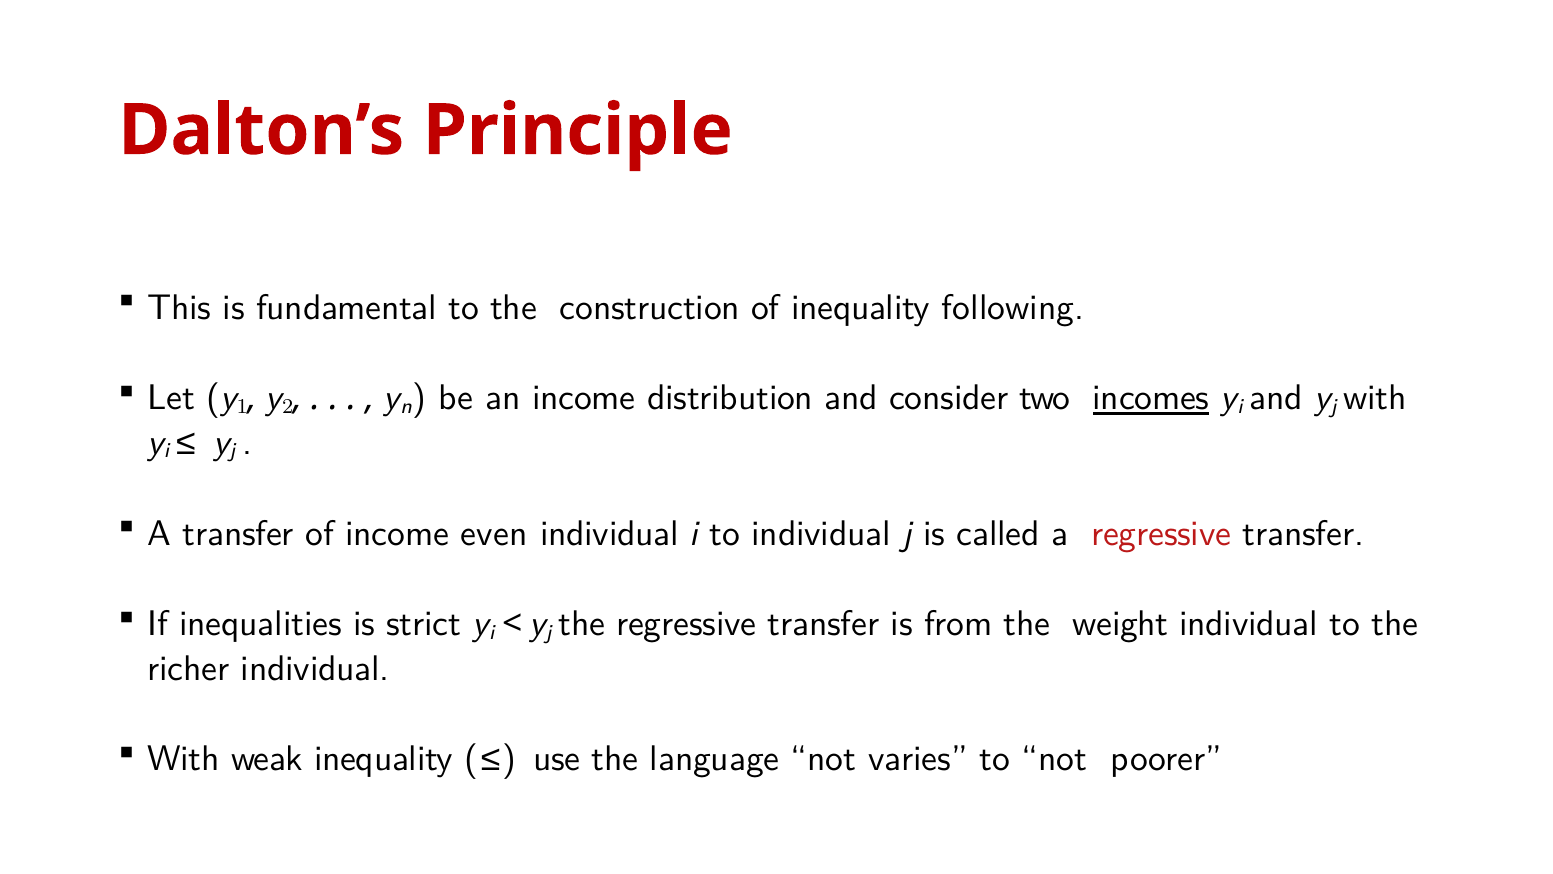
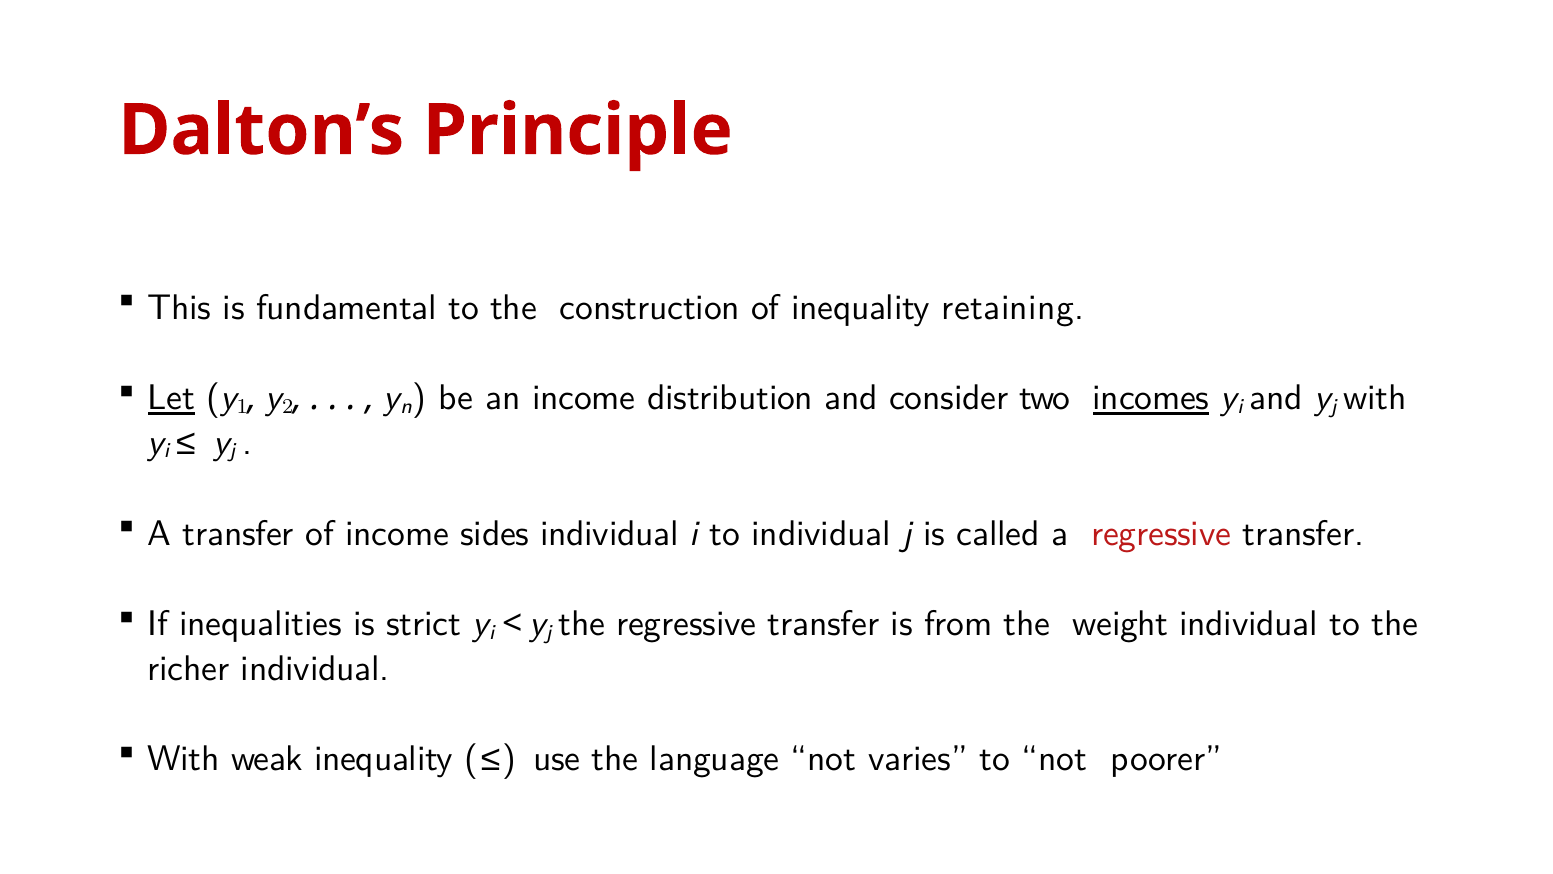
following: following -> retaining (1013, 307)
Let underline: none -> present (171, 398)
even: even -> sides (495, 533)
